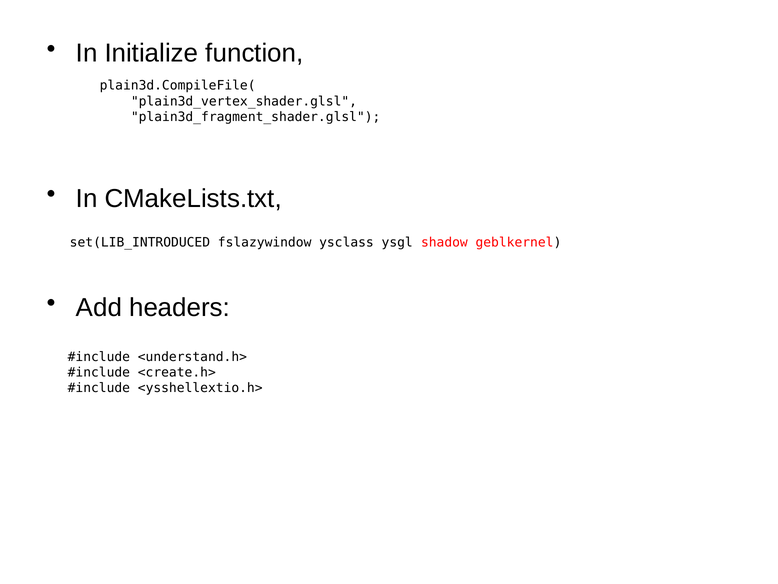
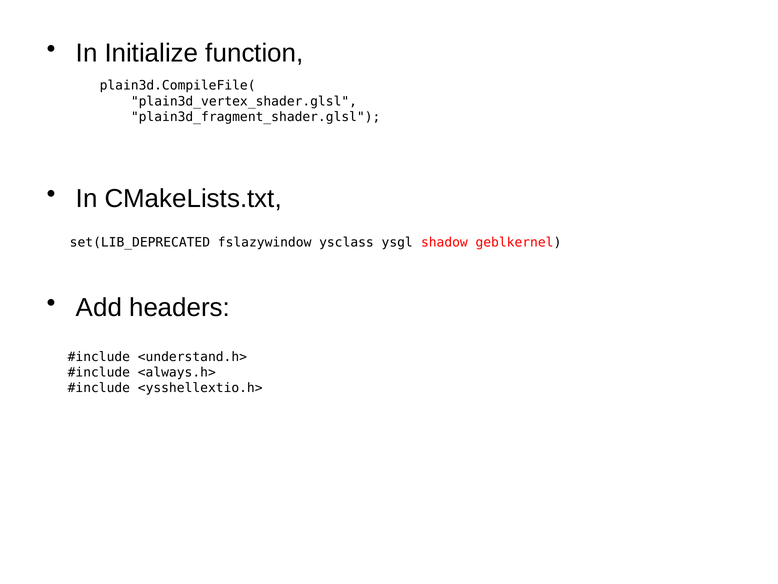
set(LIB_INTRODUCED: set(LIB_INTRODUCED -> set(LIB_DEPRECATED (140, 242)
<create.h>: <create.h> -> <always.h> (177, 372)
